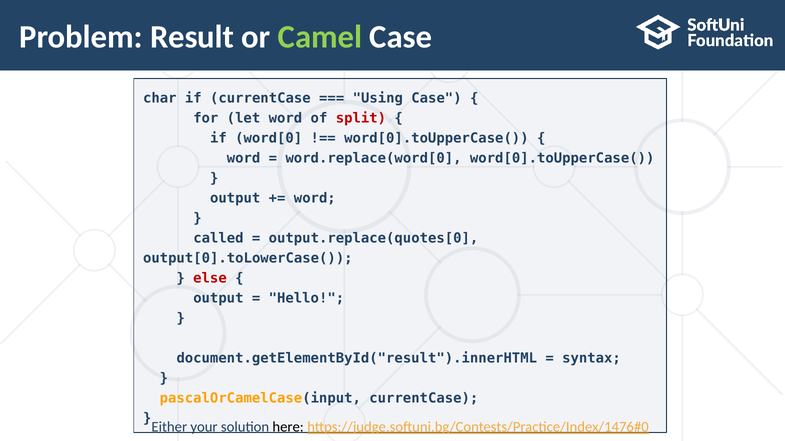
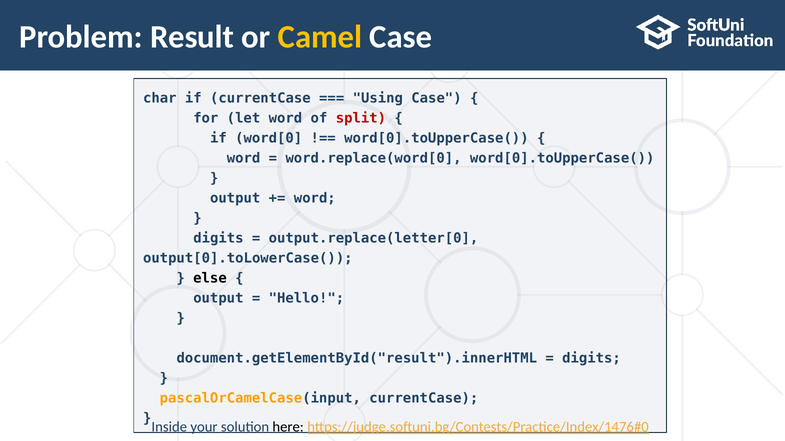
Camel colour: light green -> yellow (320, 37)
called: called -> digits (218, 238)
output.replace(quotes[0: output.replace(quotes[0 -> output.replace(letter[0 (374, 238)
else colour: red -> black (210, 278)
syntax: syntax -> digits (592, 359)
Either: Either -> Inside (169, 427)
